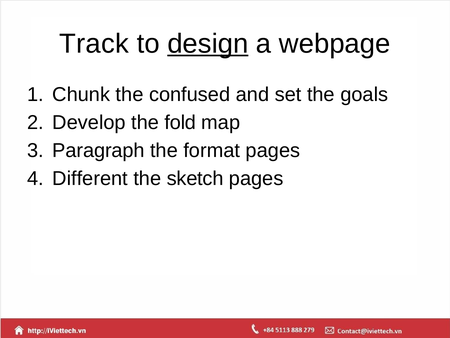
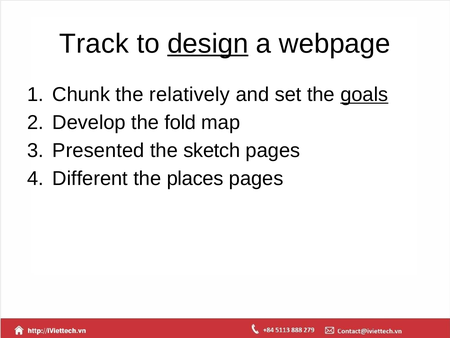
confused: confused -> relatively (190, 94)
goals underline: none -> present (364, 94)
Paragraph: Paragraph -> Presented (98, 150)
format: format -> sketch (212, 150)
sketch: sketch -> places (195, 178)
